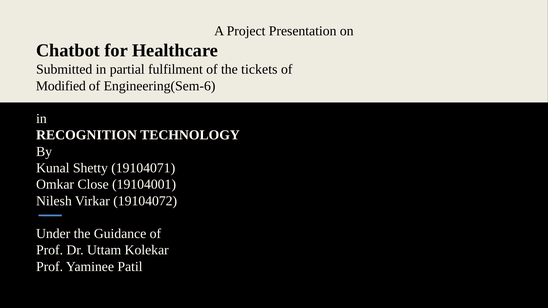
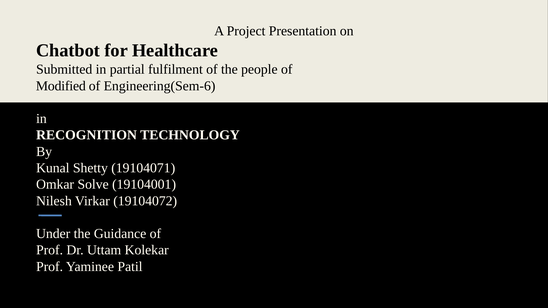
tickets: tickets -> people (259, 70)
Close: Close -> Solve (93, 185)
